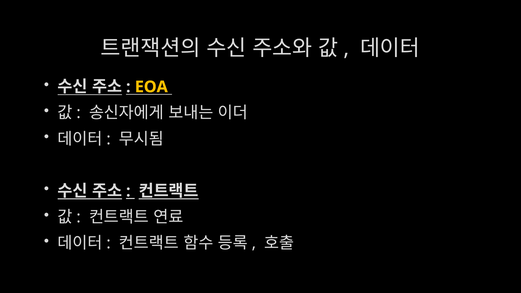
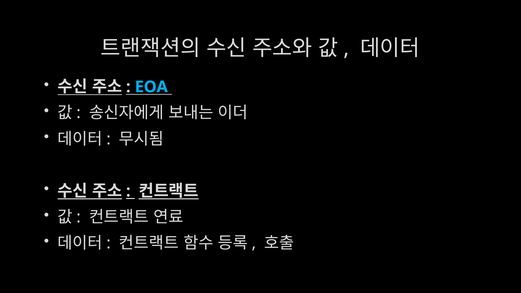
EOA colour: yellow -> light blue (151, 87)
